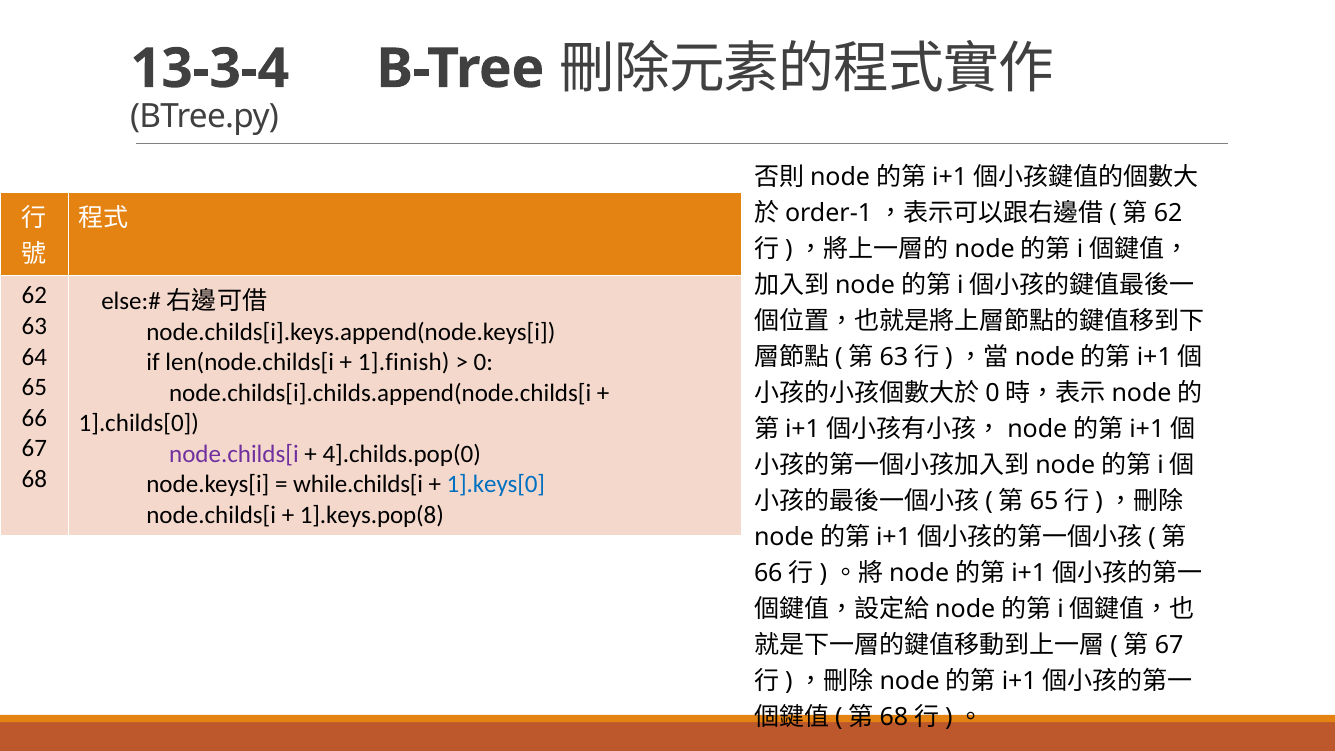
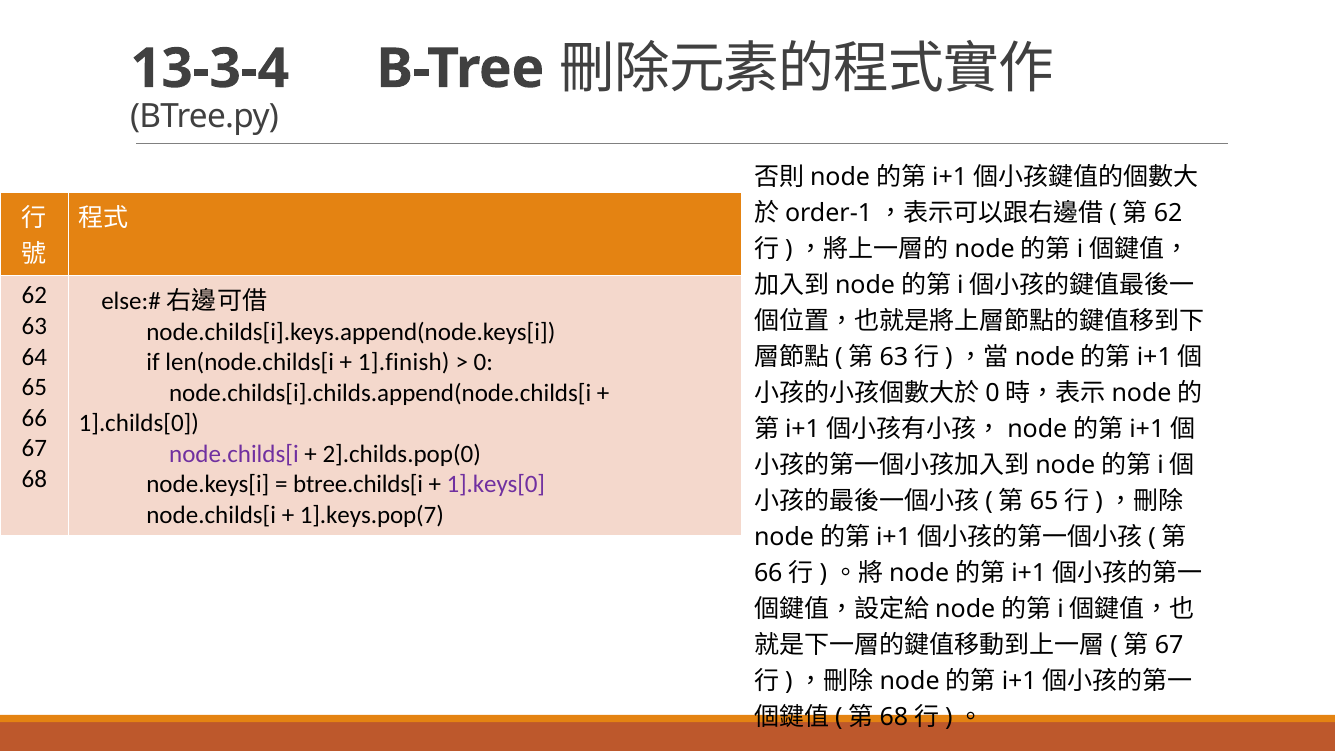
4].childs.pop(0: 4].childs.pop(0 -> 2].childs.pop(0 (402, 454)
while.childs[i: while.childs[i -> btree.childs[i (358, 485)
1].keys[0 colour: blue -> purple (496, 485)
1].keys.pop(8: 1].keys.pop(8 -> 1].keys.pop(7 (372, 515)
